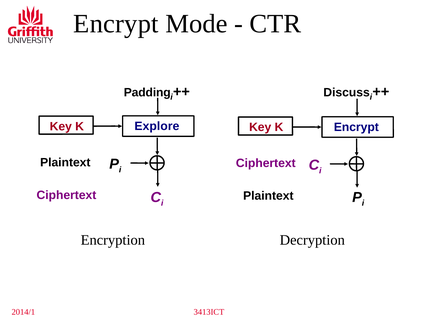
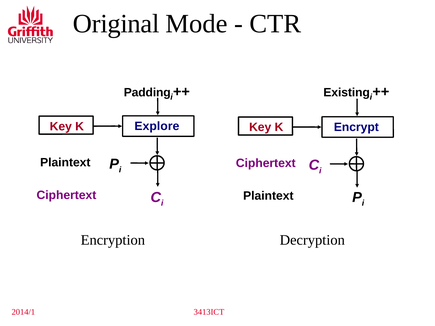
Encrypt: Encrypt -> Original (116, 24)
Discuss: Discuss -> Existing (347, 92)
